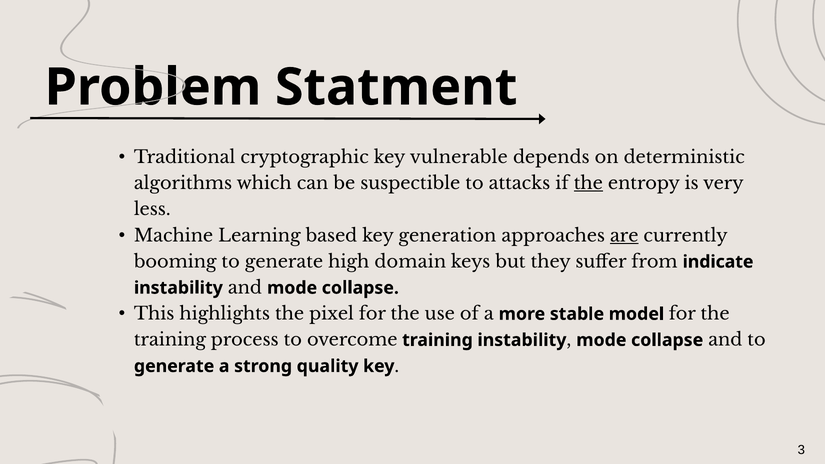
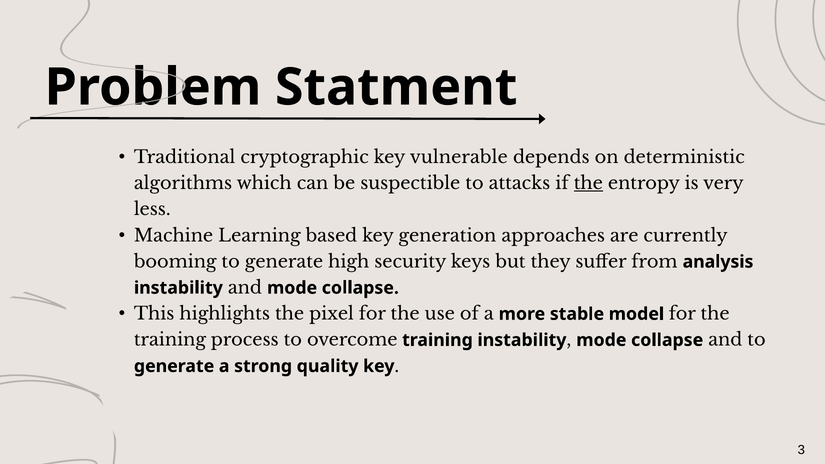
are underline: present -> none (624, 236)
domain: domain -> security (410, 262)
indicate: indicate -> analysis (718, 262)
